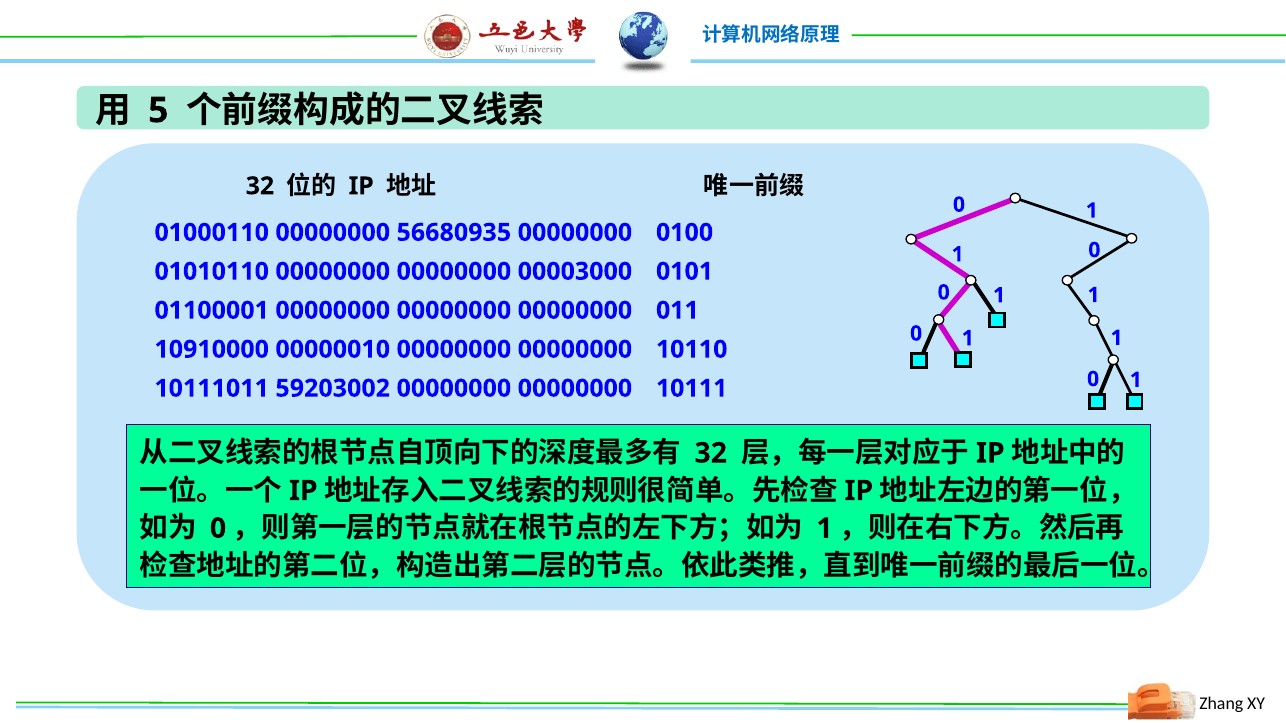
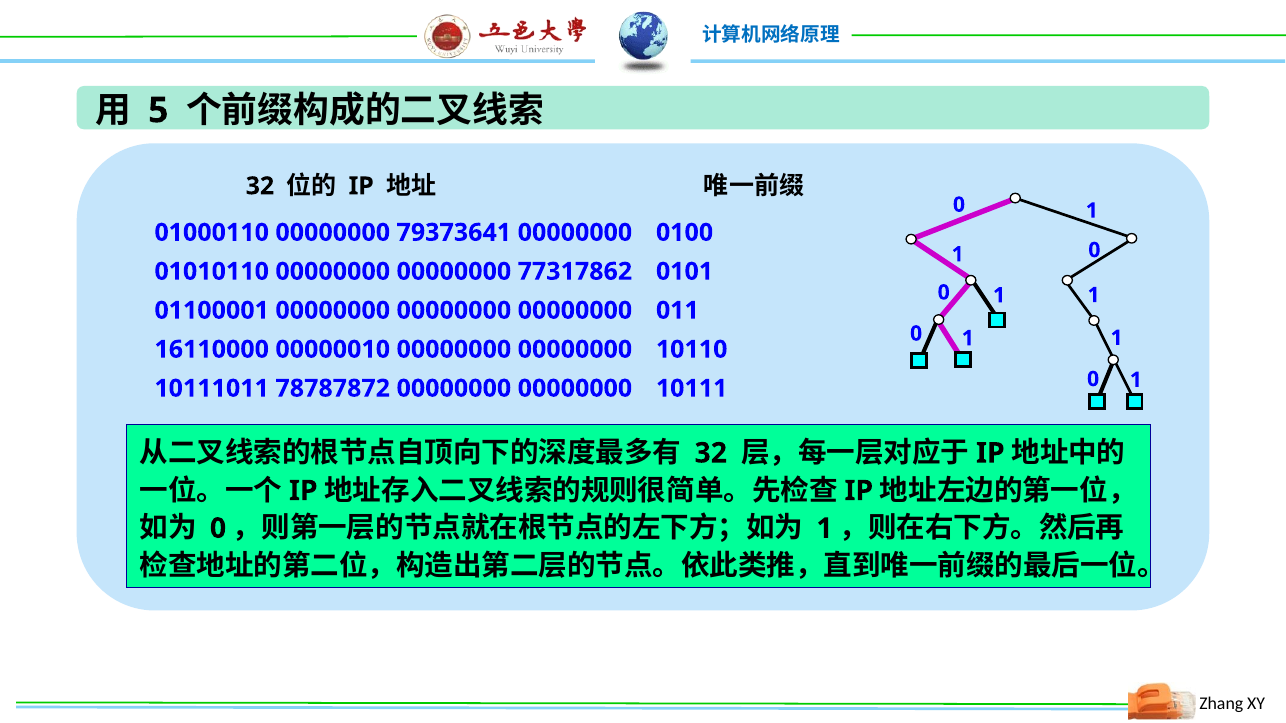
56680935: 56680935 -> 79373641 (454, 233)
00003000: 00003000 -> 77317862 (575, 272)
10910000: 10910000 -> 16110000 (212, 350)
59203002: 59203002 -> 78787872 (333, 389)
